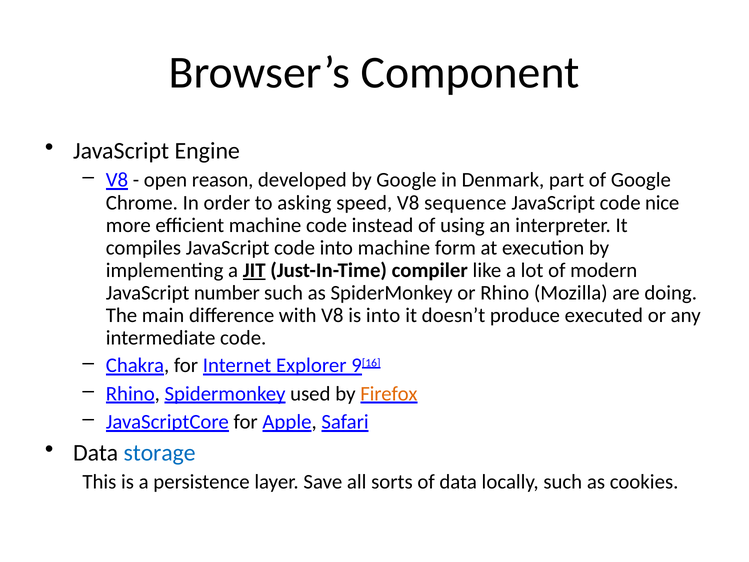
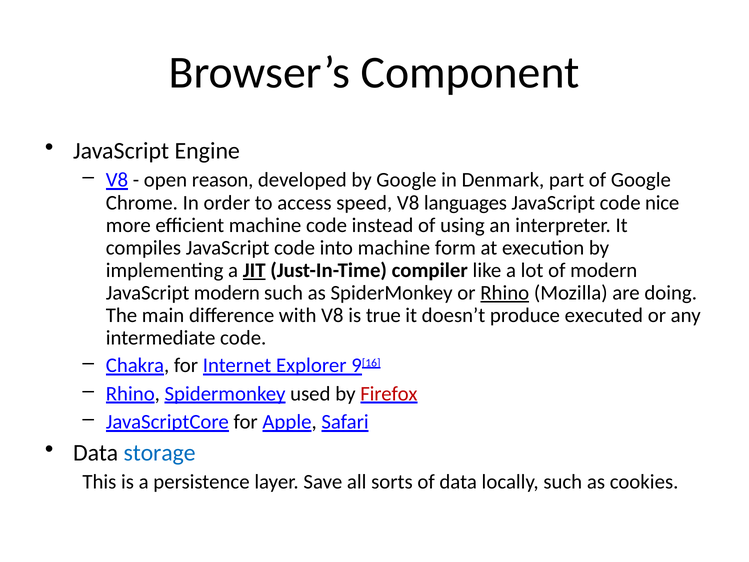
asking: asking -> access (304, 203)
sequence: sequence -> languages (465, 203)
JavaScript number: number -> modern (227, 293)
Rhino underline: none -> present (505, 293)
is into: into -> true (383, 315)
Firefox colour: orange -> red (389, 394)
